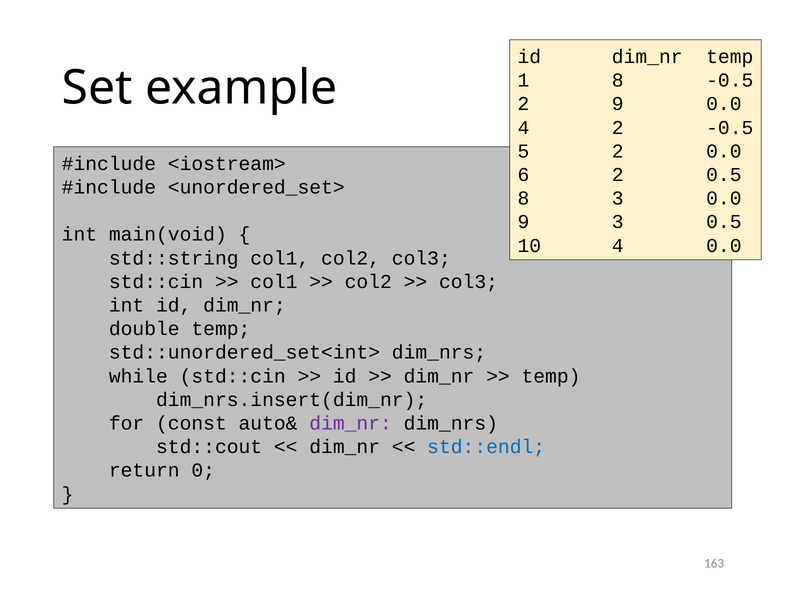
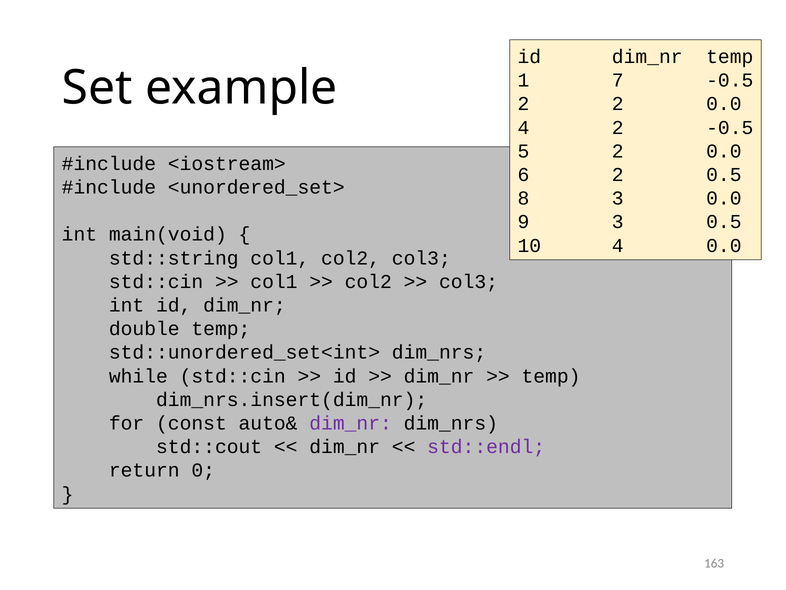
1 8: 8 -> 7 (618, 80)
2 9: 9 -> 2 (618, 104)
std::endl colour: blue -> purple (486, 446)
